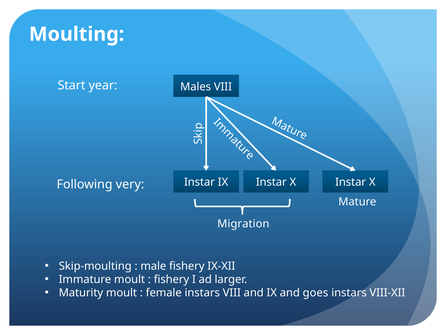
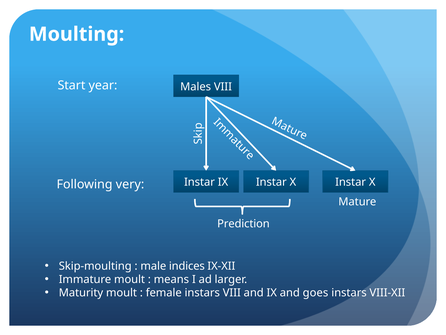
Migration: Migration -> Prediction (243, 223)
male fishery: fishery -> indices (187, 266)
fishery: fishery -> means (171, 279)
